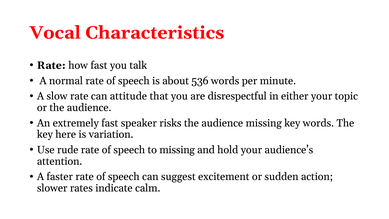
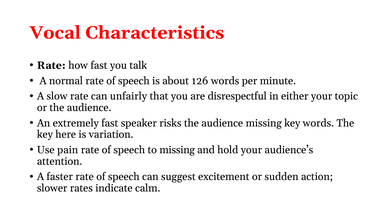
536: 536 -> 126 (200, 81)
attitude: attitude -> unfairly (128, 96)
rude: rude -> pain (68, 150)
